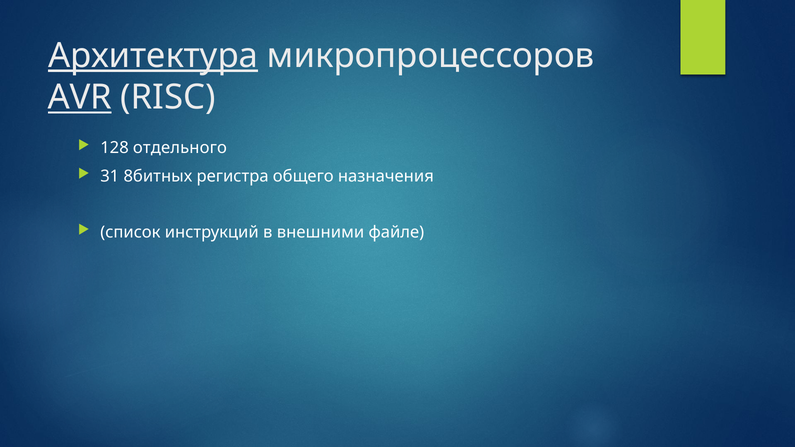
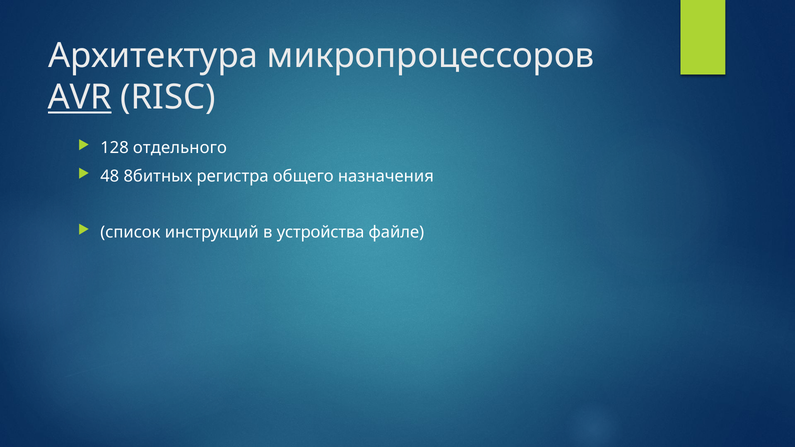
Архитектура underline: present -> none (153, 56)
31: 31 -> 48 (110, 176)
внешними: внешними -> устройства (321, 232)
